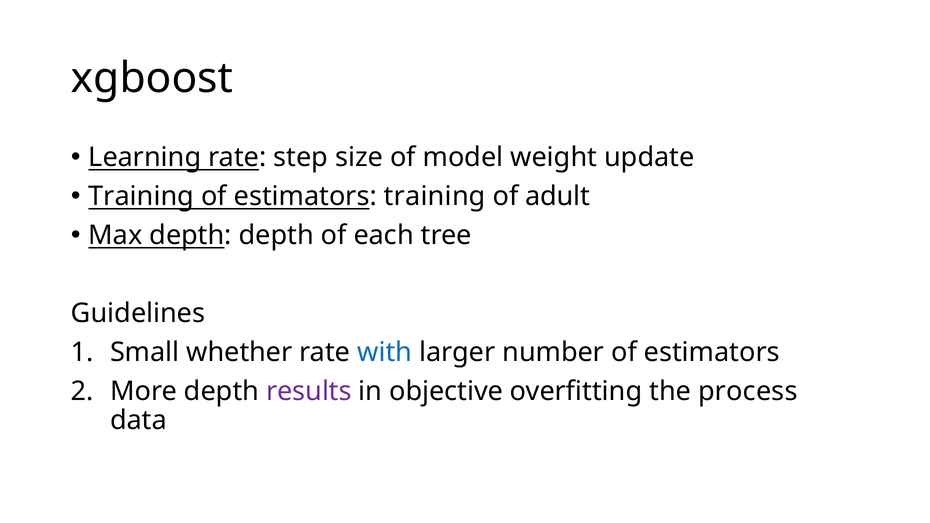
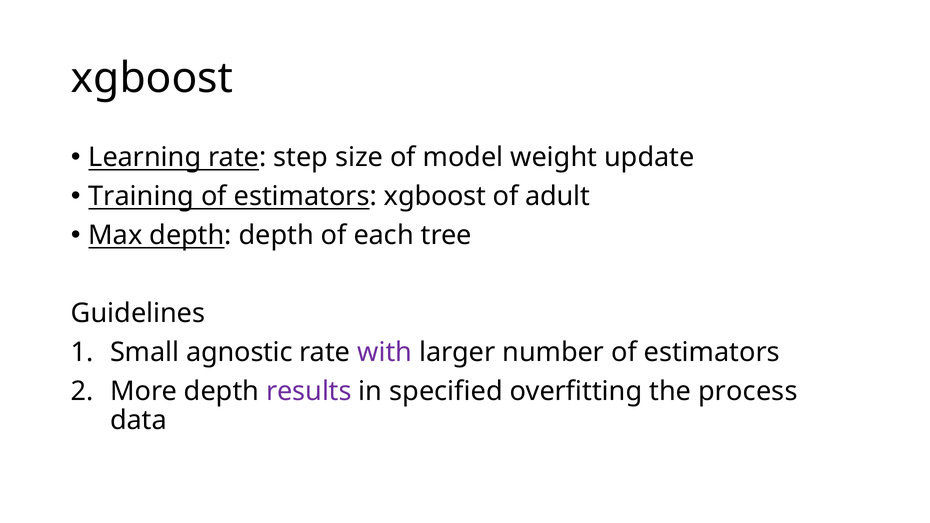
estimators training: training -> xgboost (435, 196)
whether: whether -> agnostic (240, 352)
with colour: blue -> purple (385, 352)
objective: objective -> specified (446, 391)
